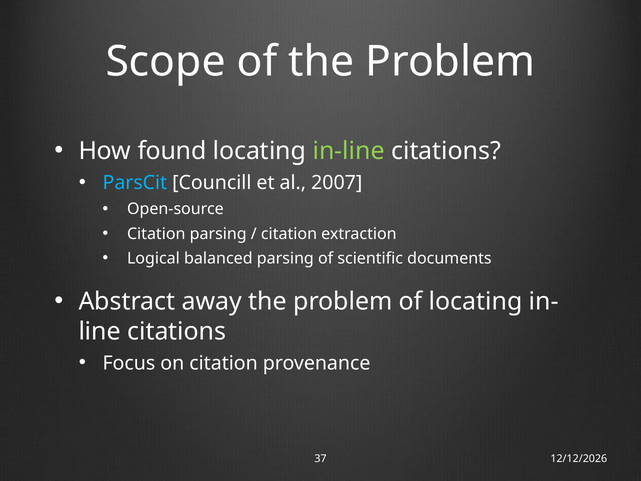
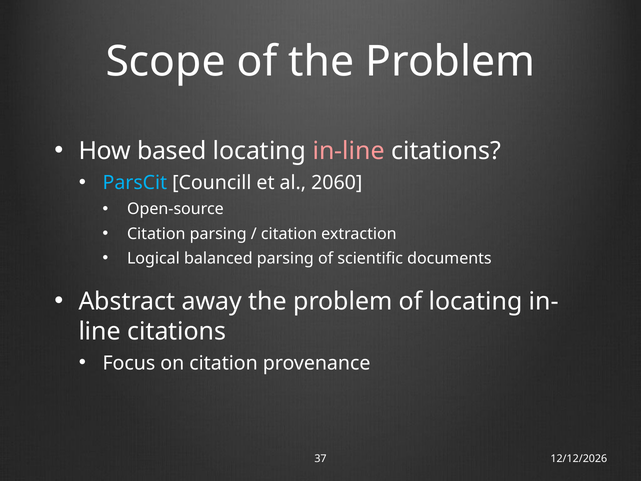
found: found -> based (172, 151)
in-line colour: light green -> pink (349, 151)
2007: 2007 -> 2060 (337, 183)
